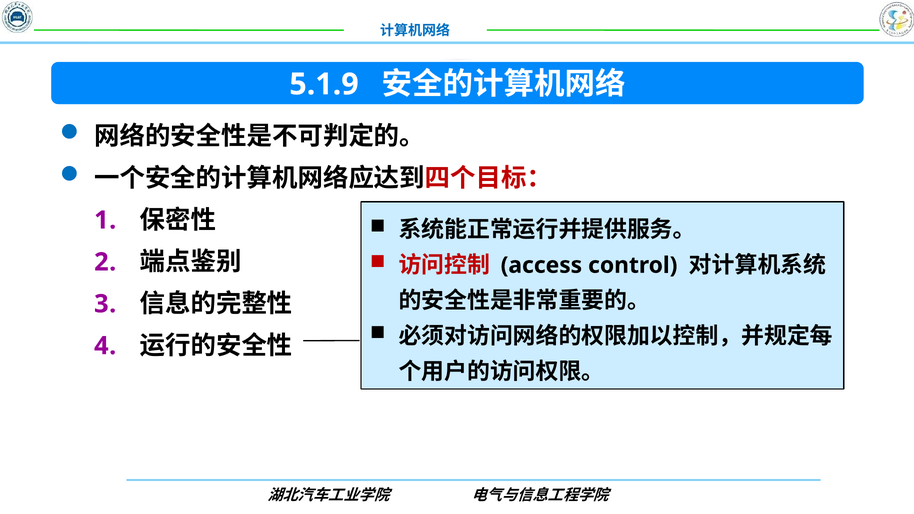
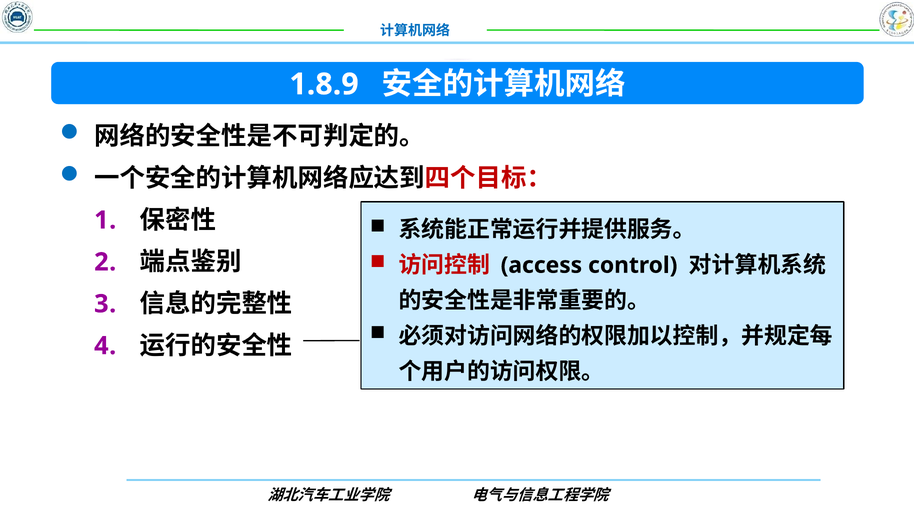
5.1.9: 5.1.9 -> 1.8.9 (324, 84)
